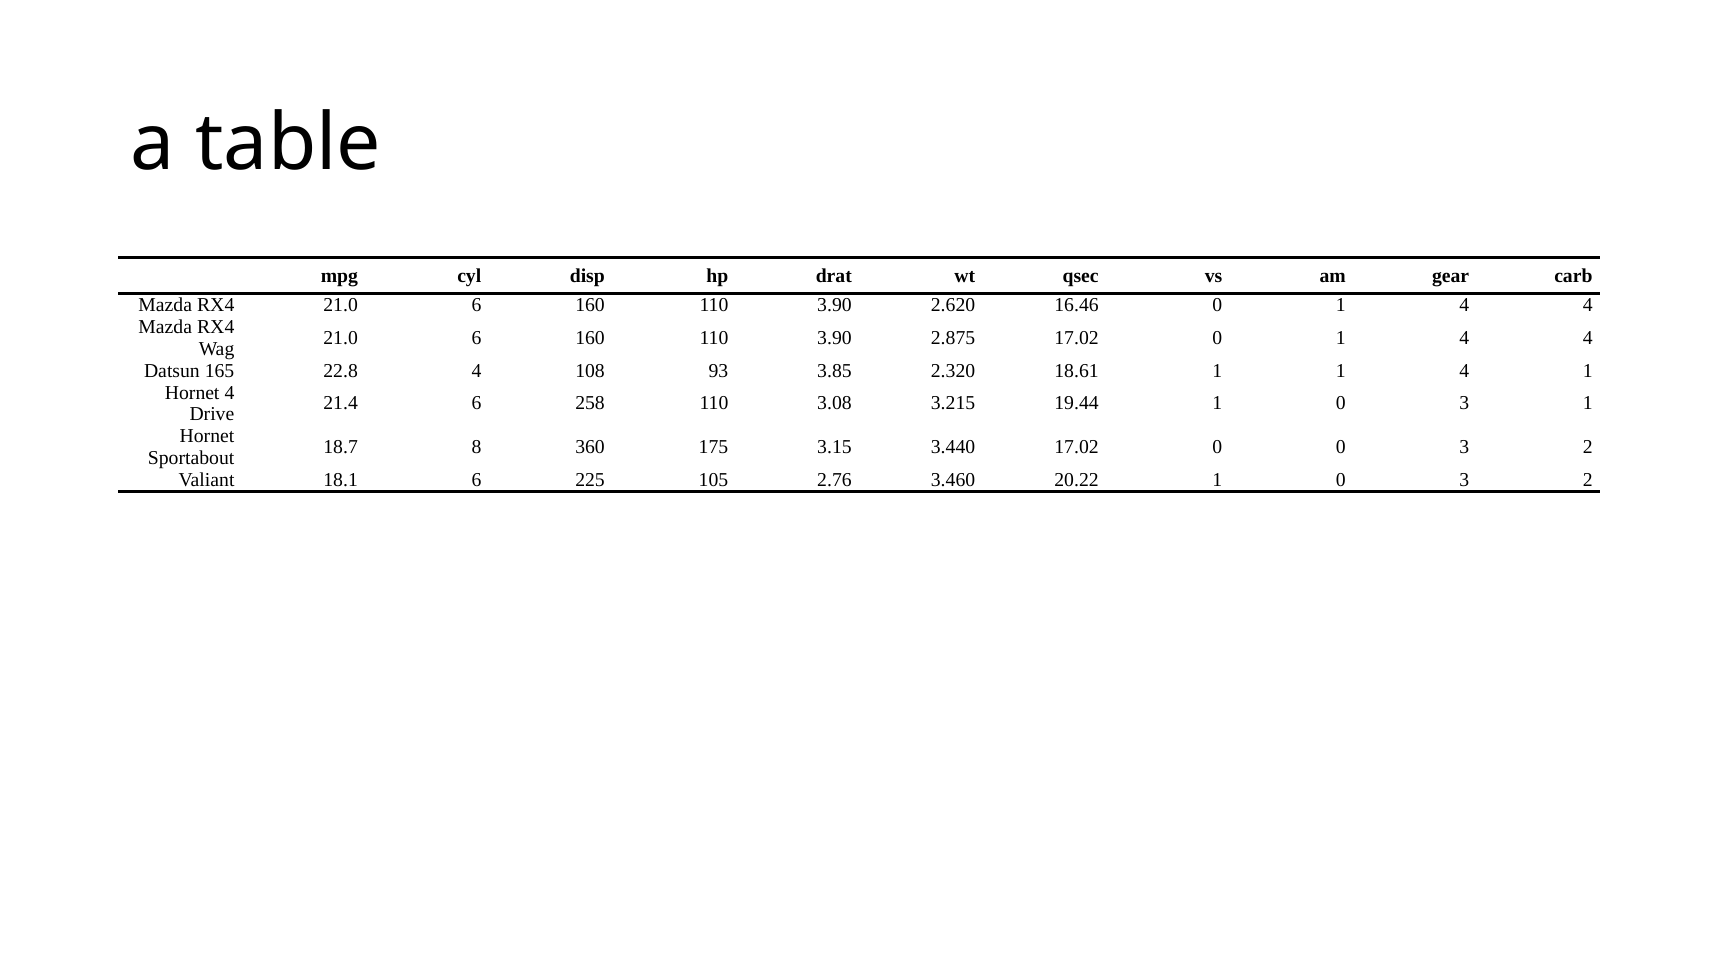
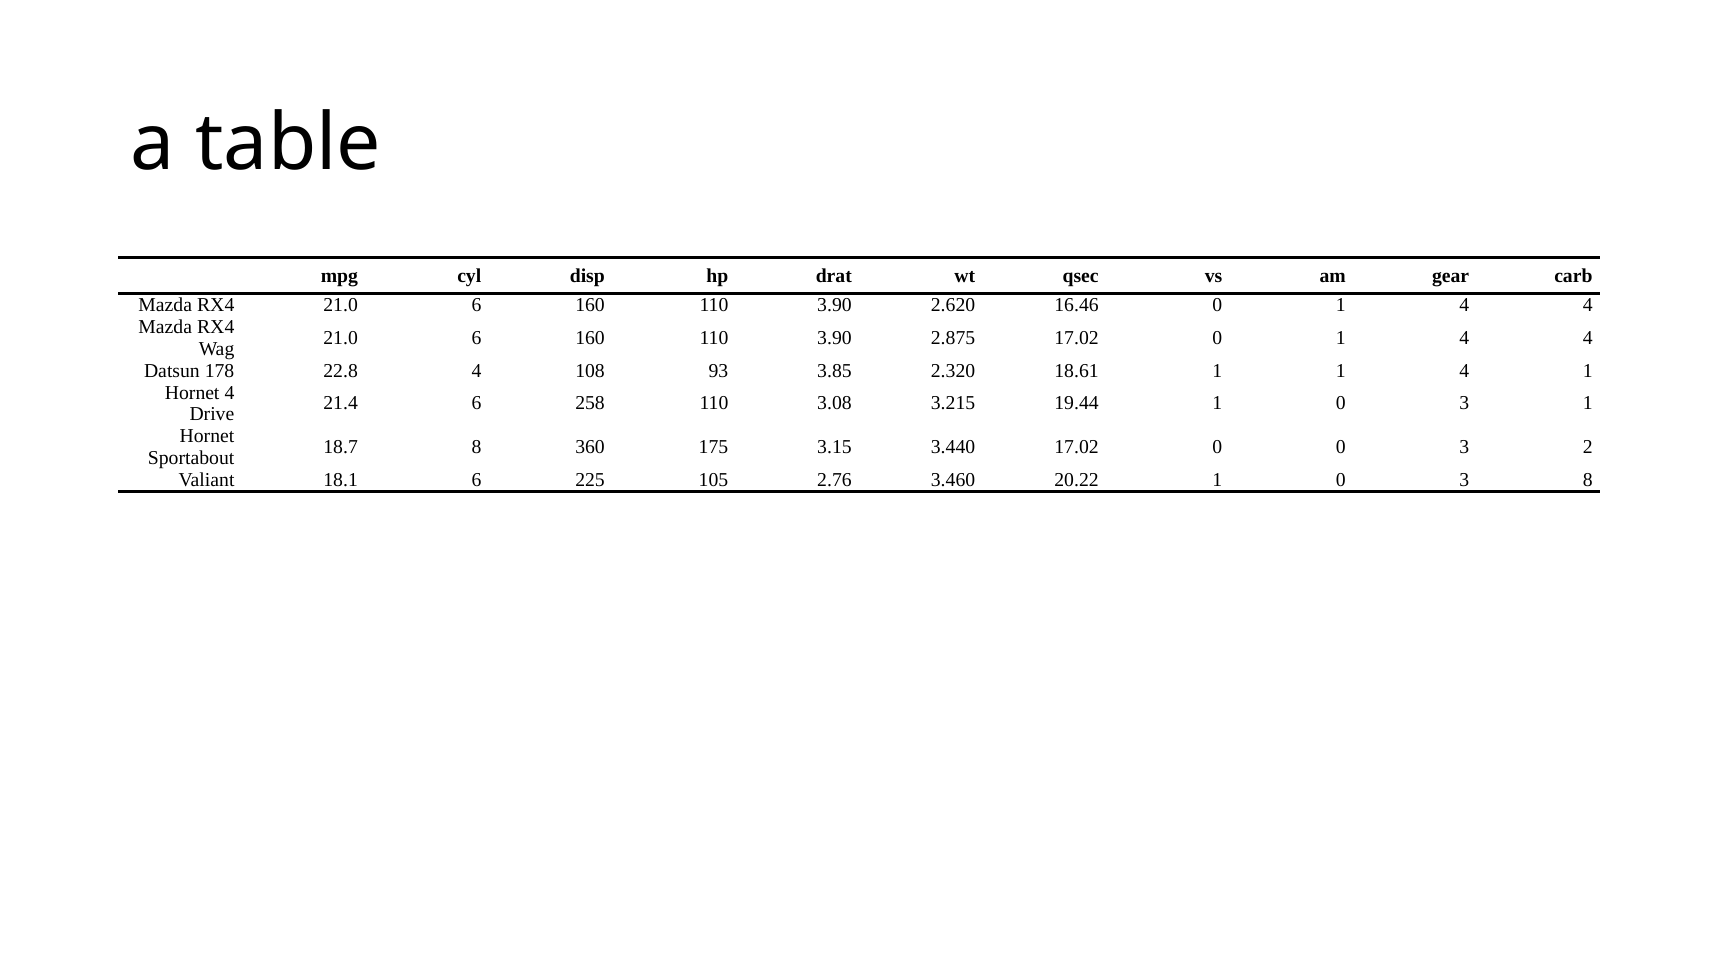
165: 165 -> 178 (220, 370)
1 0 3 2: 2 -> 8 (1588, 480)
